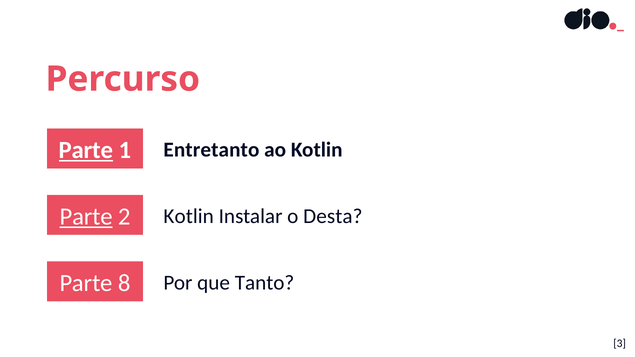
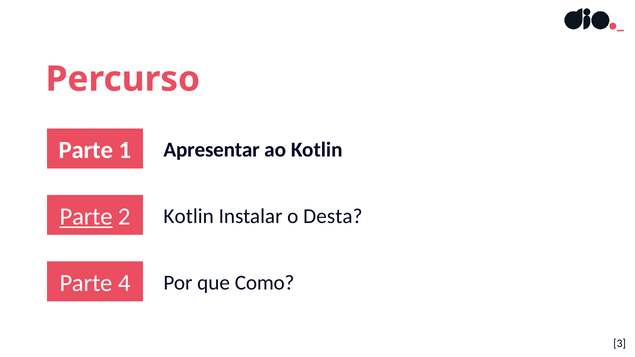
Parte underline: present -> none (86, 150)
Entretanto: Entretanto -> Apresentar (212, 150)
8: 8 -> 4 (124, 283)
Tanto: Tanto -> Como (265, 283)
